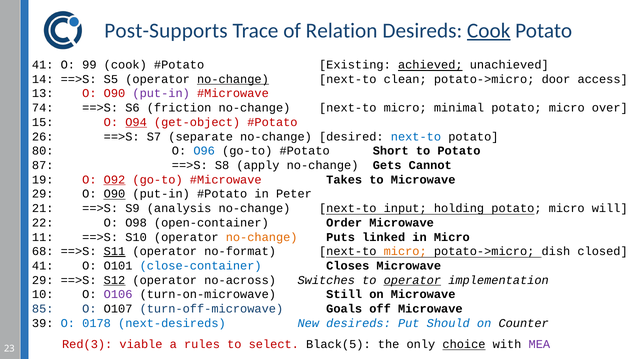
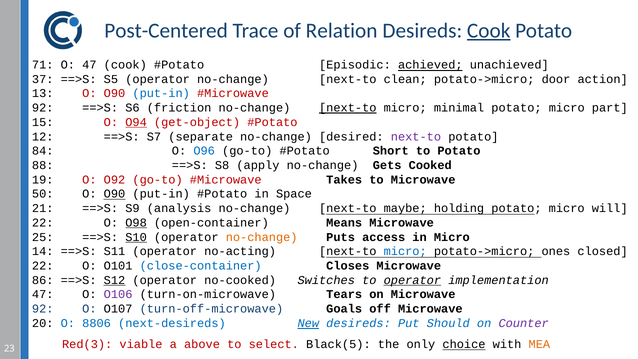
Post-Supports: Post-Supports -> Post-Centered (166, 31)
41: 41 -> 71 (43, 65)
O 99: 99 -> 47 (89, 65)
Existing: Existing -> Episodic (355, 65)
14: 14 -> 37 (43, 79)
no-change underline: present -> none (233, 79)
access: access -> action (603, 79)
put-in colour: purple -> blue (161, 93)
74: 74 -> 92 (43, 108)
next-to underline: none -> present (348, 108)
over: over -> part (610, 108)
26: 26 -> 12 (43, 137)
next-to colour: blue -> purple (416, 137)
80: 80 -> 84 (43, 151)
87: 87 -> 88 (43, 165)
Cannot: Cannot -> Cooked (430, 165)
O92 underline: present -> none (115, 180)
29: 29 -> 50 (43, 194)
Peter: Peter -> Space (294, 194)
input: input -> maybe (405, 208)
O98 underline: none -> present (136, 223)
Order: Order -> Means (344, 223)
11: 11 -> 25 (43, 237)
S10 underline: none -> present (136, 237)
linked: linked -> access (384, 237)
68: 68 -> 14 (43, 251)
S11 underline: present -> none (115, 251)
no-format: no-format -> no-acting (240, 251)
micro colour: orange -> blue (405, 251)
dish: dish -> ones (556, 251)
41: 41 -> 22 (43, 266)
29: 29 -> 86 (43, 280)
no-across: no-across -> no-cooked (240, 280)
10: 10 -> 47 (43, 294)
Still: Still -> Tears (344, 294)
85: 85 -> 92 (43, 309)
39: 39 -> 20 (43, 323)
0178: 0178 -> 8806 (97, 323)
New underline: none -> present (308, 323)
Counter colour: black -> purple (524, 323)
rules: rules -> above (202, 344)
MEA colour: purple -> orange (539, 344)
